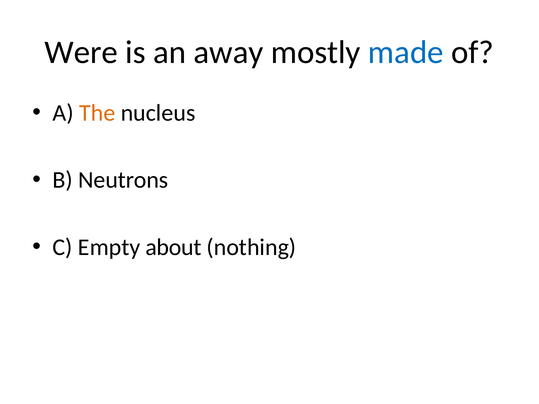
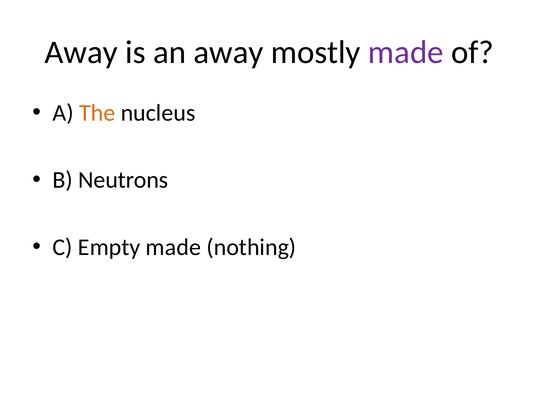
Were: Were -> Away (81, 52)
made colour: blue -> purple (406, 52)
Empty about: about -> made (173, 247)
